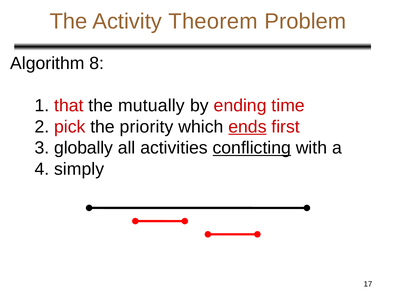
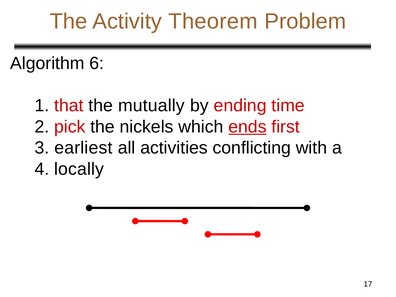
8: 8 -> 6 (97, 63)
priority: priority -> nickels (147, 127)
globally: globally -> earliest (83, 148)
conflicting underline: present -> none (252, 148)
simply: simply -> locally (79, 169)
